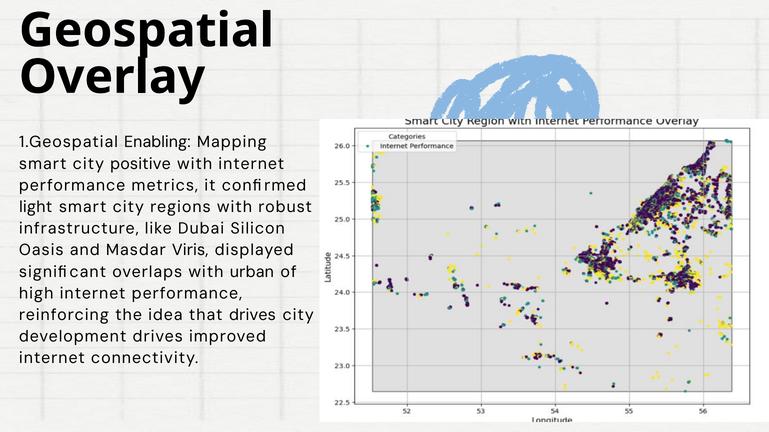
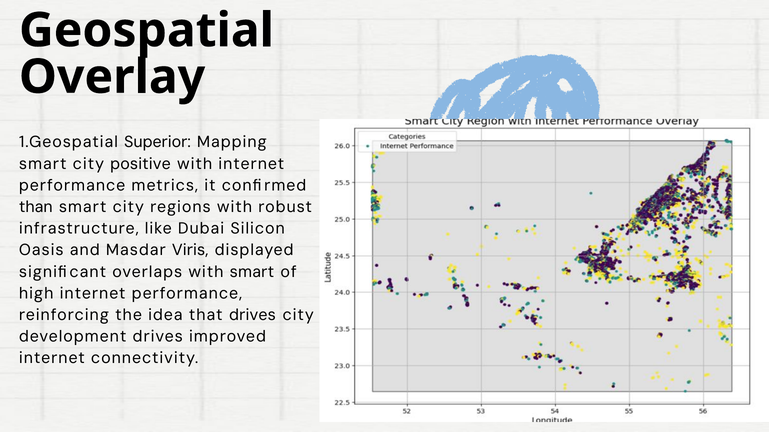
Enabling: Enabling -> Superior (157, 142)
light: light -> than (36, 207)
with urban: urban -> smart (252, 272)
